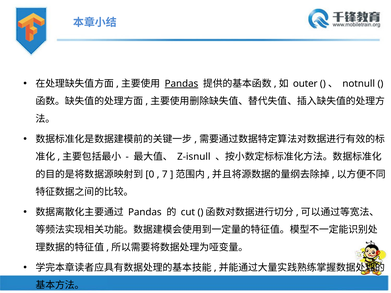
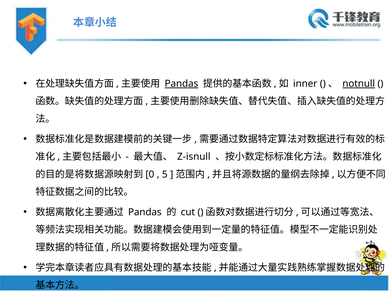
outer: outer -> inner (305, 84)
notnull underline: none -> present (359, 84)
7: 7 -> 5 (165, 174)
